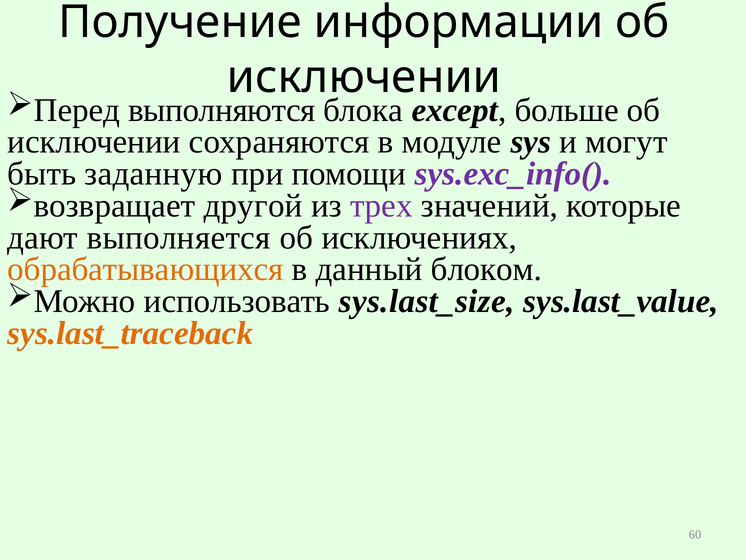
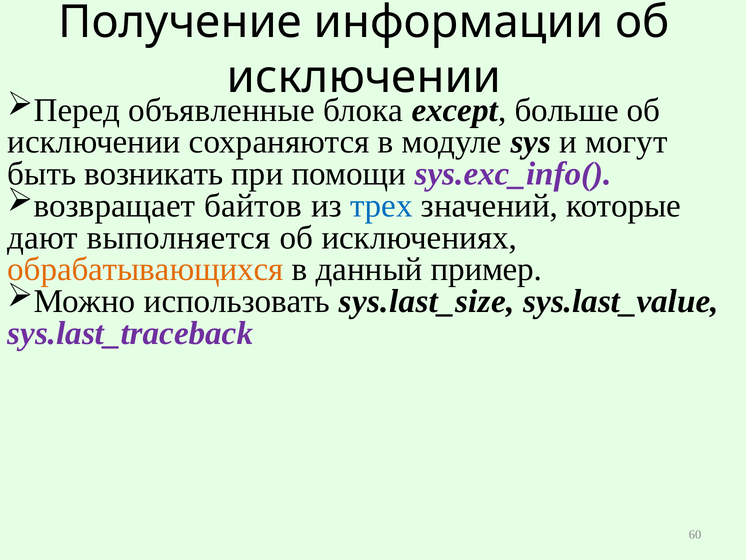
выполняются: выполняются -> объявленные (222, 110)
заданную: заданную -> возникать (154, 174)
другой: другой -> байтов (253, 206)
трех colour: purple -> blue (381, 206)
блоком: блоком -> пример (486, 269)
sys.last_traceback colour: orange -> purple (130, 333)
